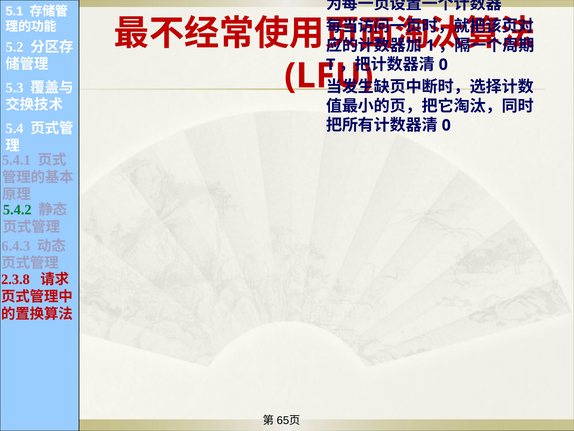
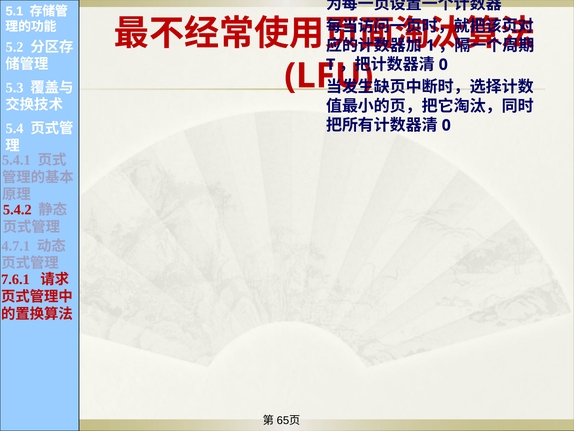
5.4.2 colour: green -> red (17, 210)
6.4.3: 6.4.3 -> 4.7.1 (16, 246)
2.3.8: 2.3.8 -> 7.6.1 (15, 279)
